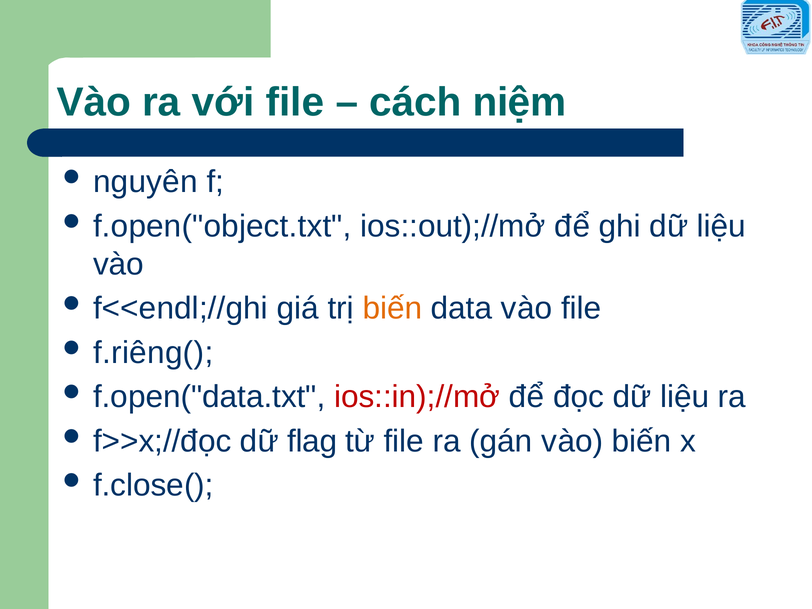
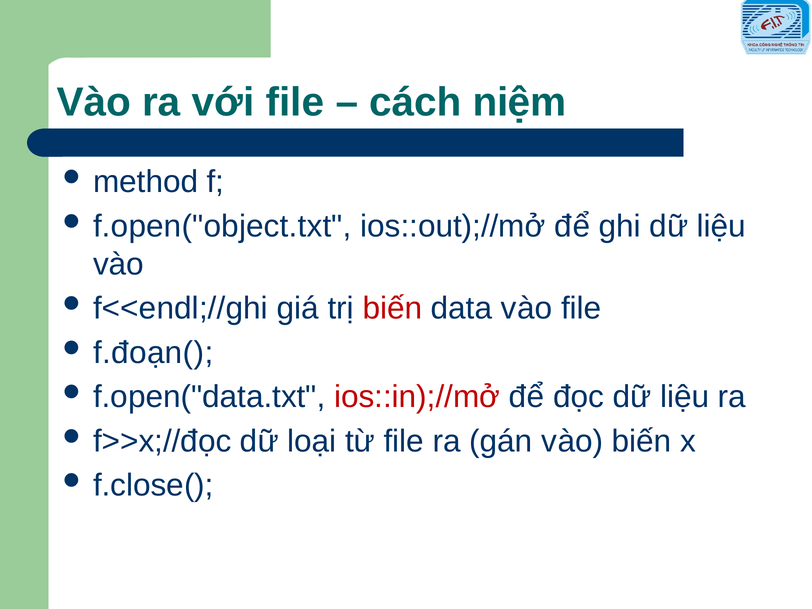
nguyên: nguyên -> method (146, 182)
biến colour: orange -> red (392, 308)
f.riêng(: f.riêng( -> f.đoạn( (153, 353)
flag: flag -> loại (312, 441)
